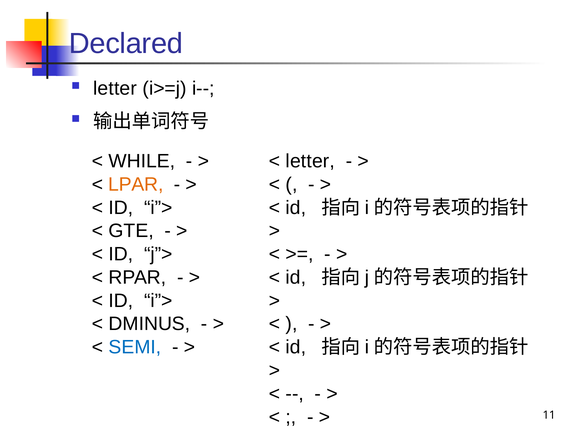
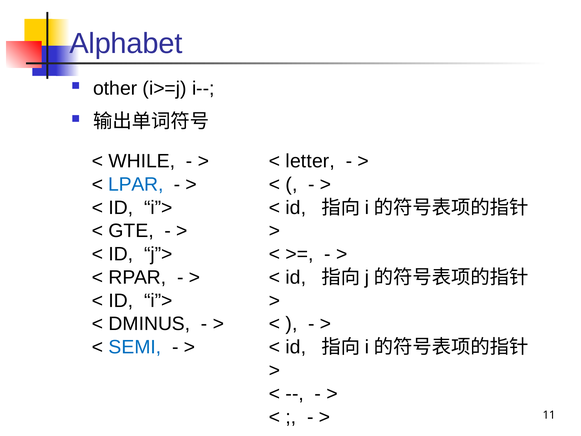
Declared: Declared -> Alphabet (126, 43)
letter: letter -> other (115, 89)
LPAR colour: orange -> blue (136, 184)
